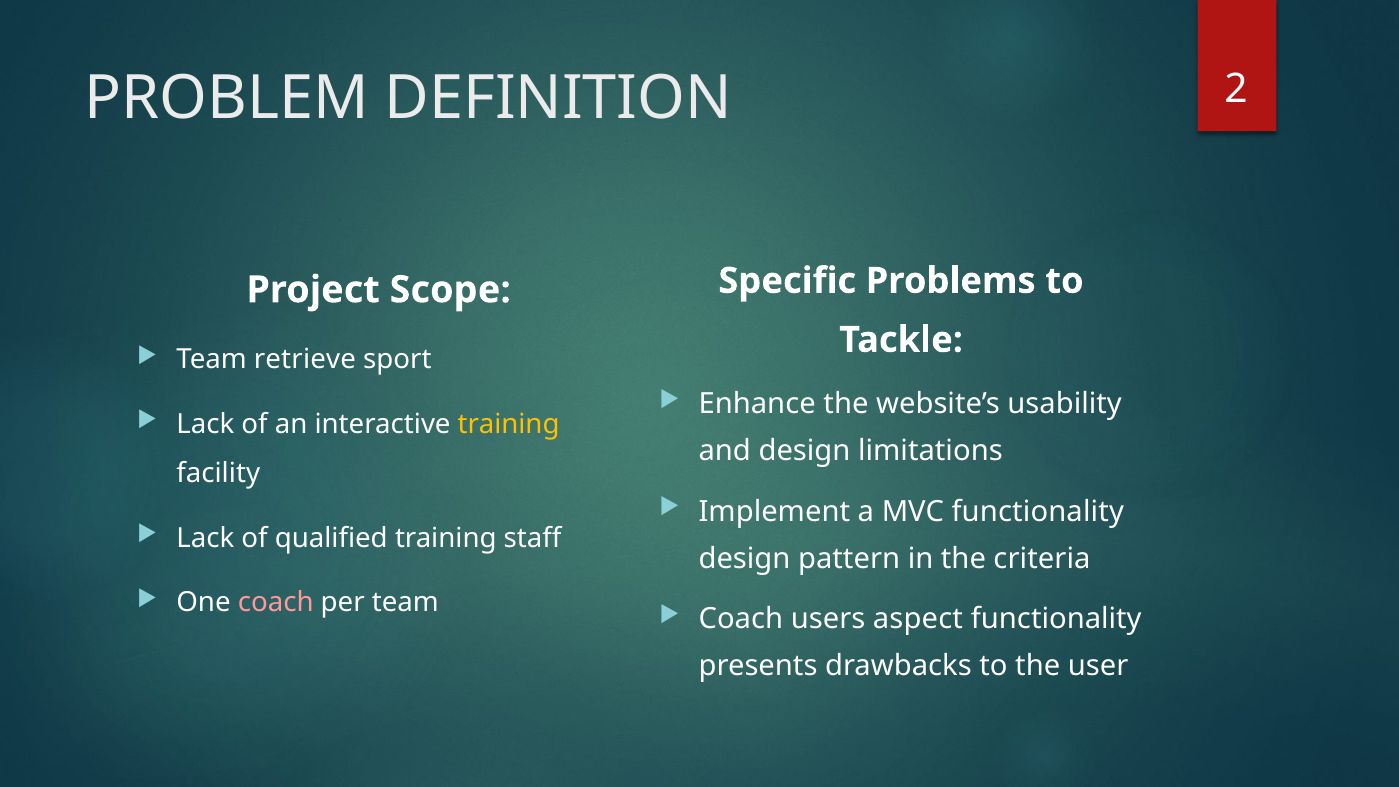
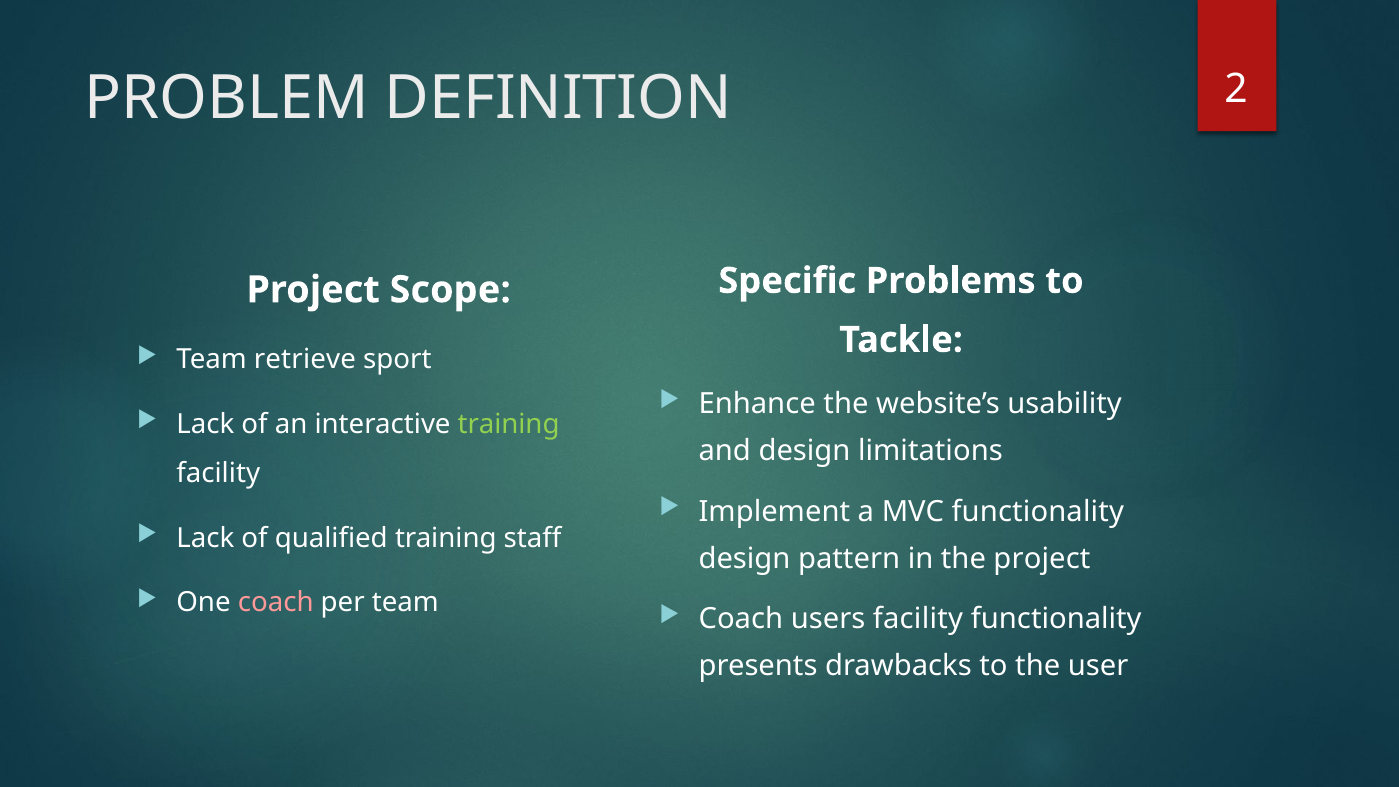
training colour: yellow -> light green (509, 424)
the criteria: criteria -> project (1042, 559)
users aspect: aspect -> facility (918, 619)
